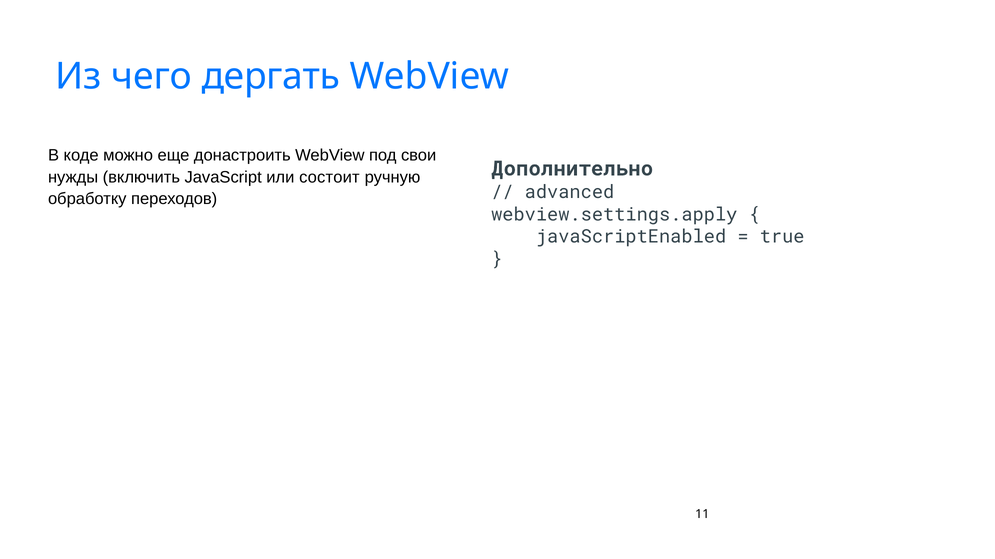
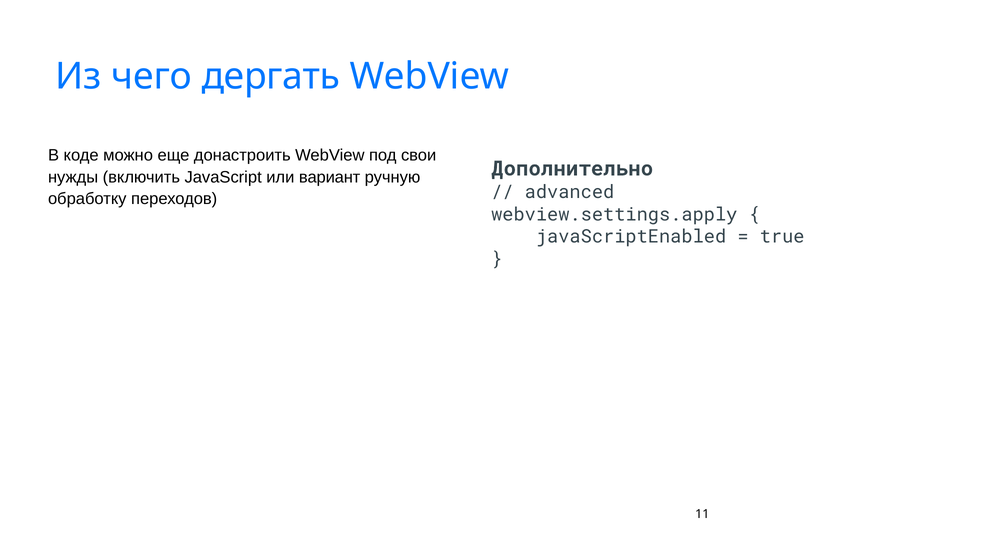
состоит: состоит -> вариант (330, 177)
